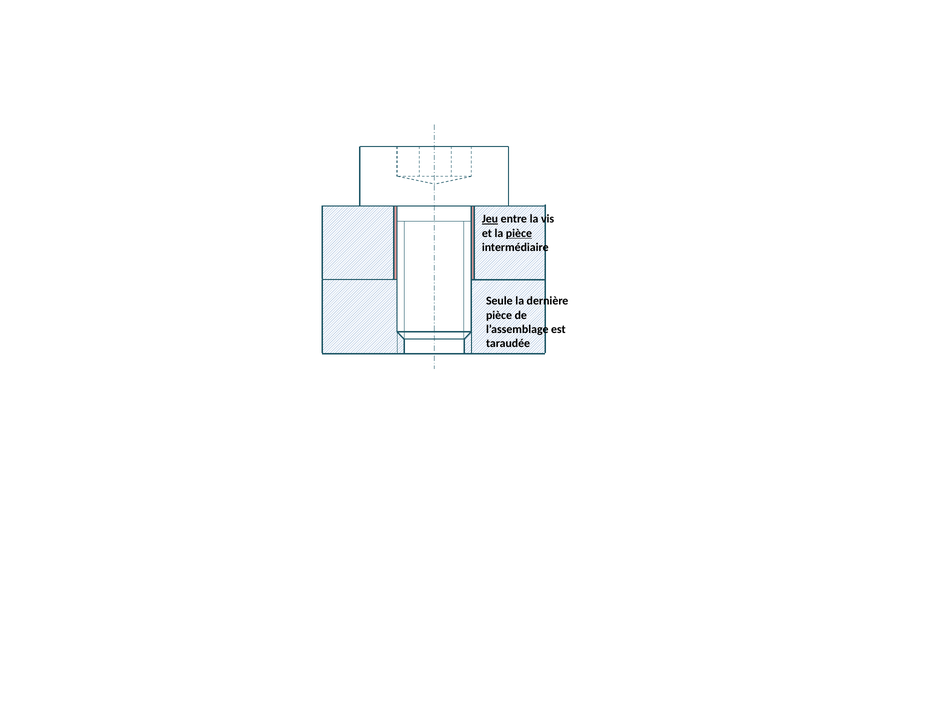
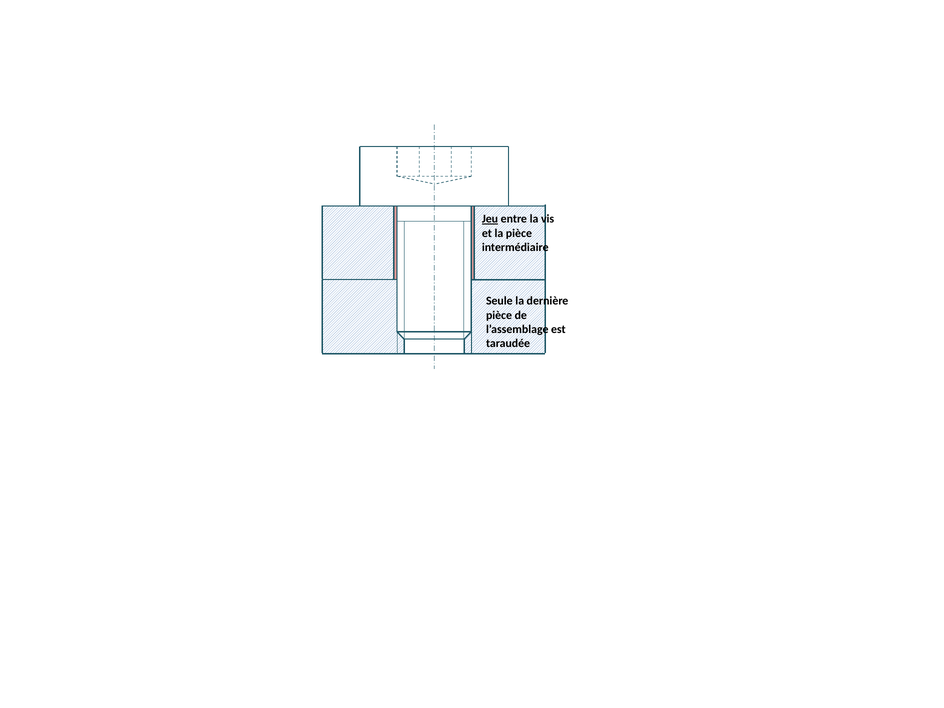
pièce underline: present -> none (519, 233)
